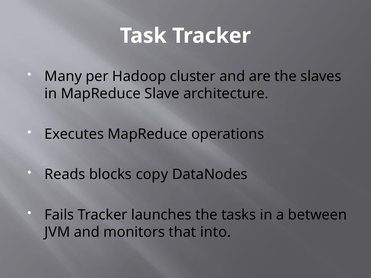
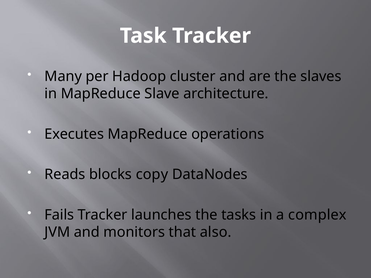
between: between -> complex (317, 215)
into: into -> also (216, 232)
